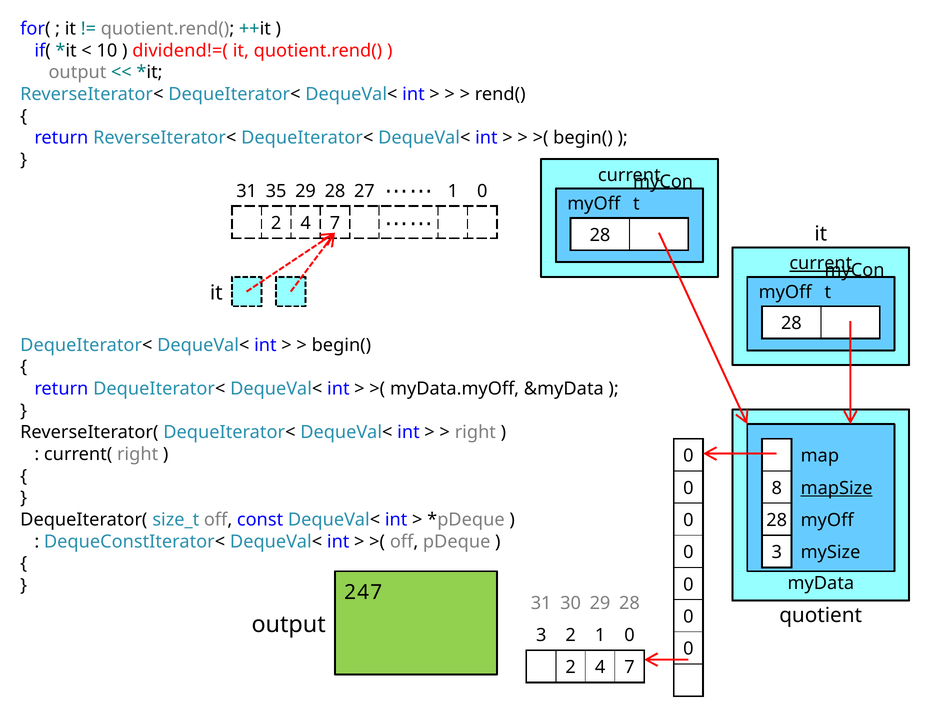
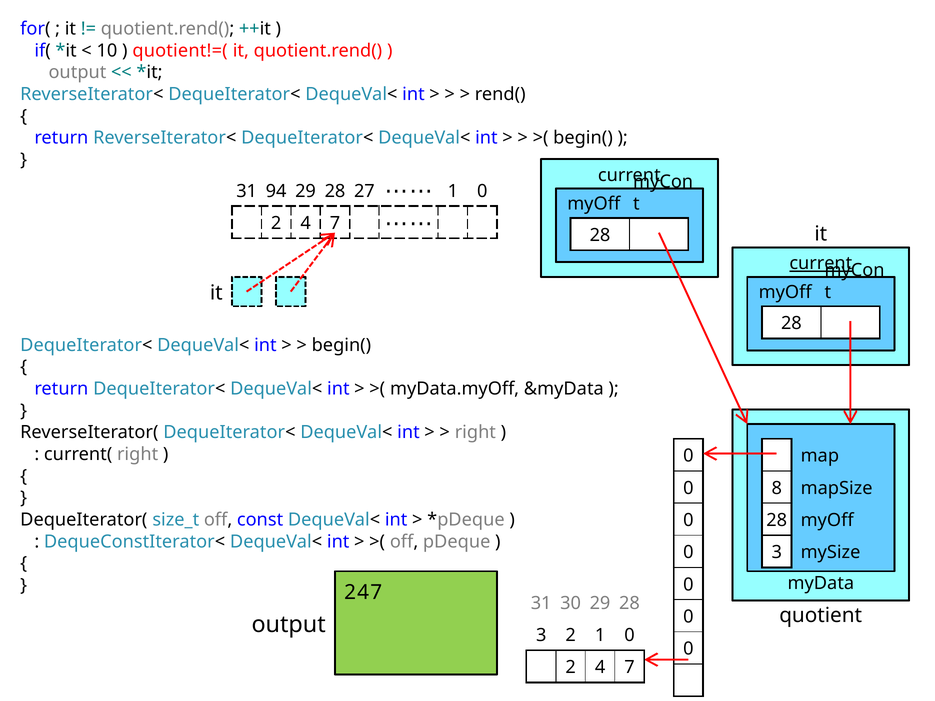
dividend!=(: dividend!=( -> quotient!=( (180, 51)
35: 35 -> 94 (276, 191)
mapSize underline: present -> none (837, 488)
